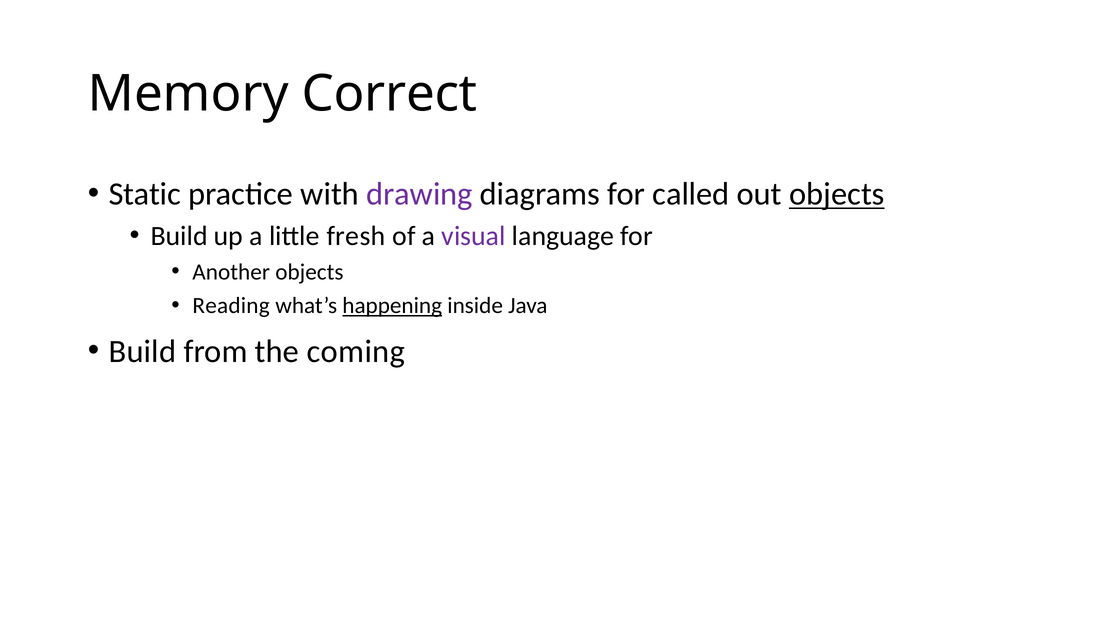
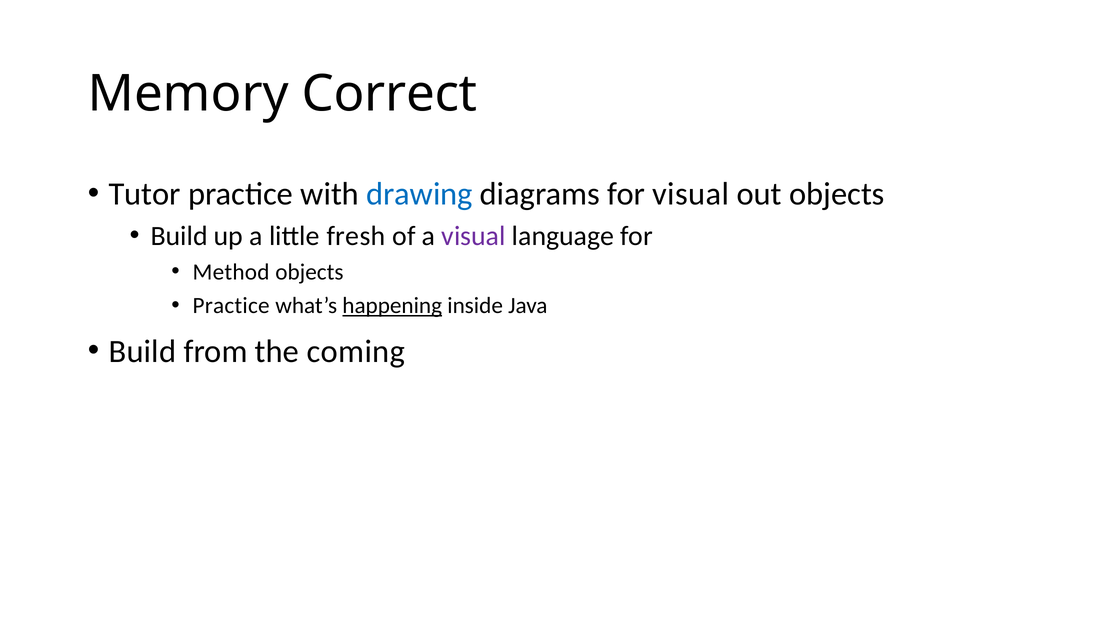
Static: Static -> Tutor (145, 194)
drawing colour: purple -> blue (419, 194)
for called: called -> visual (691, 194)
objects underline: present -> none (837, 194)
Another: Another -> Method (231, 272)
Reading: Reading -> Practice (231, 306)
